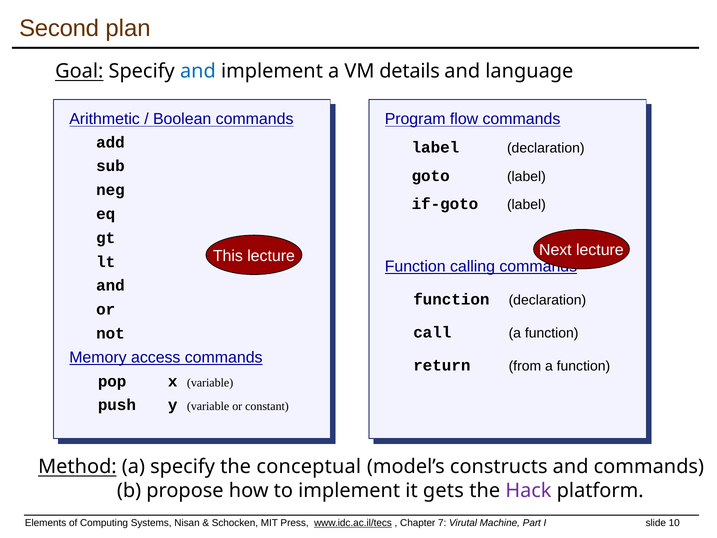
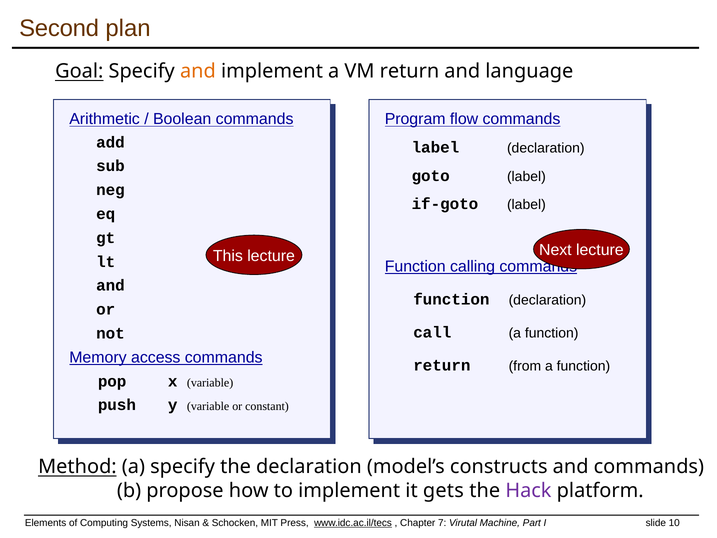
and colour: blue -> orange (198, 71)
VM details: details -> return (409, 71)
the conceptual: conceptual -> declaration (309, 467)
